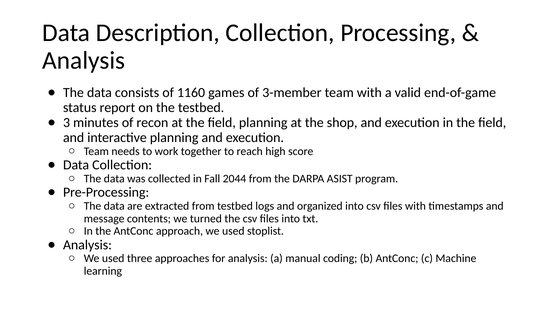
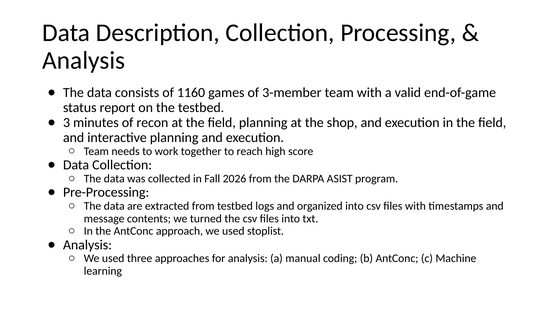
2044: 2044 -> 2026 (235, 178)
